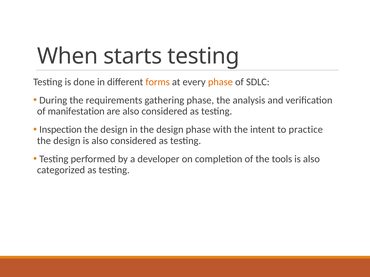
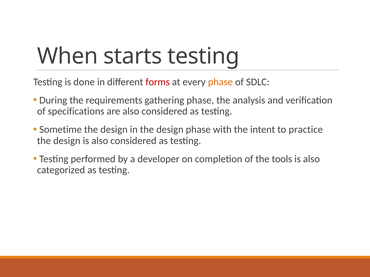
forms colour: orange -> red (158, 82)
manifestation: manifestation -> specifications (76, 111)
Inspection: Inspection -> Sometime (61, 130)
